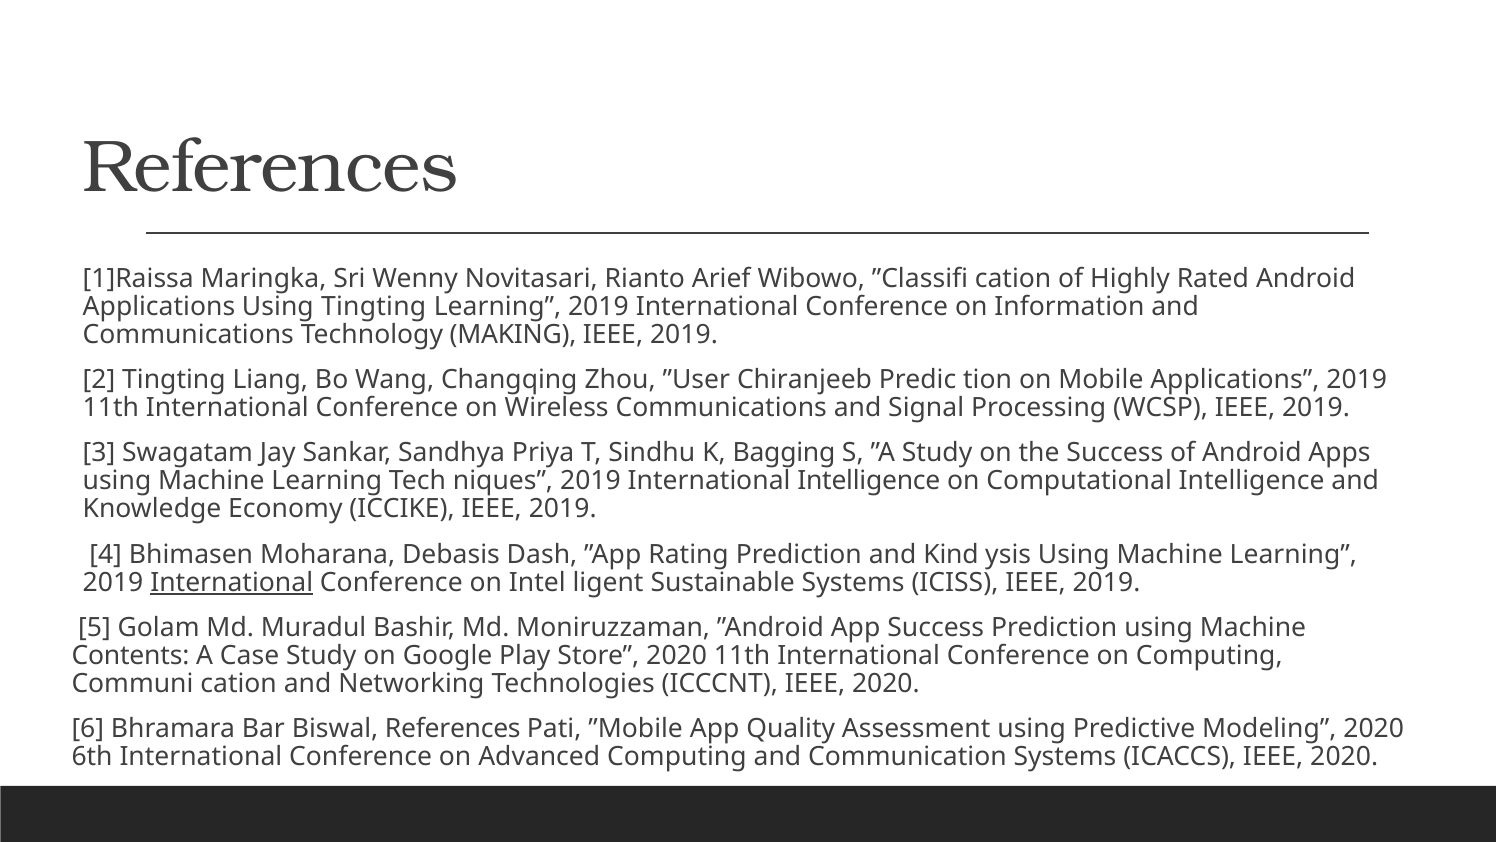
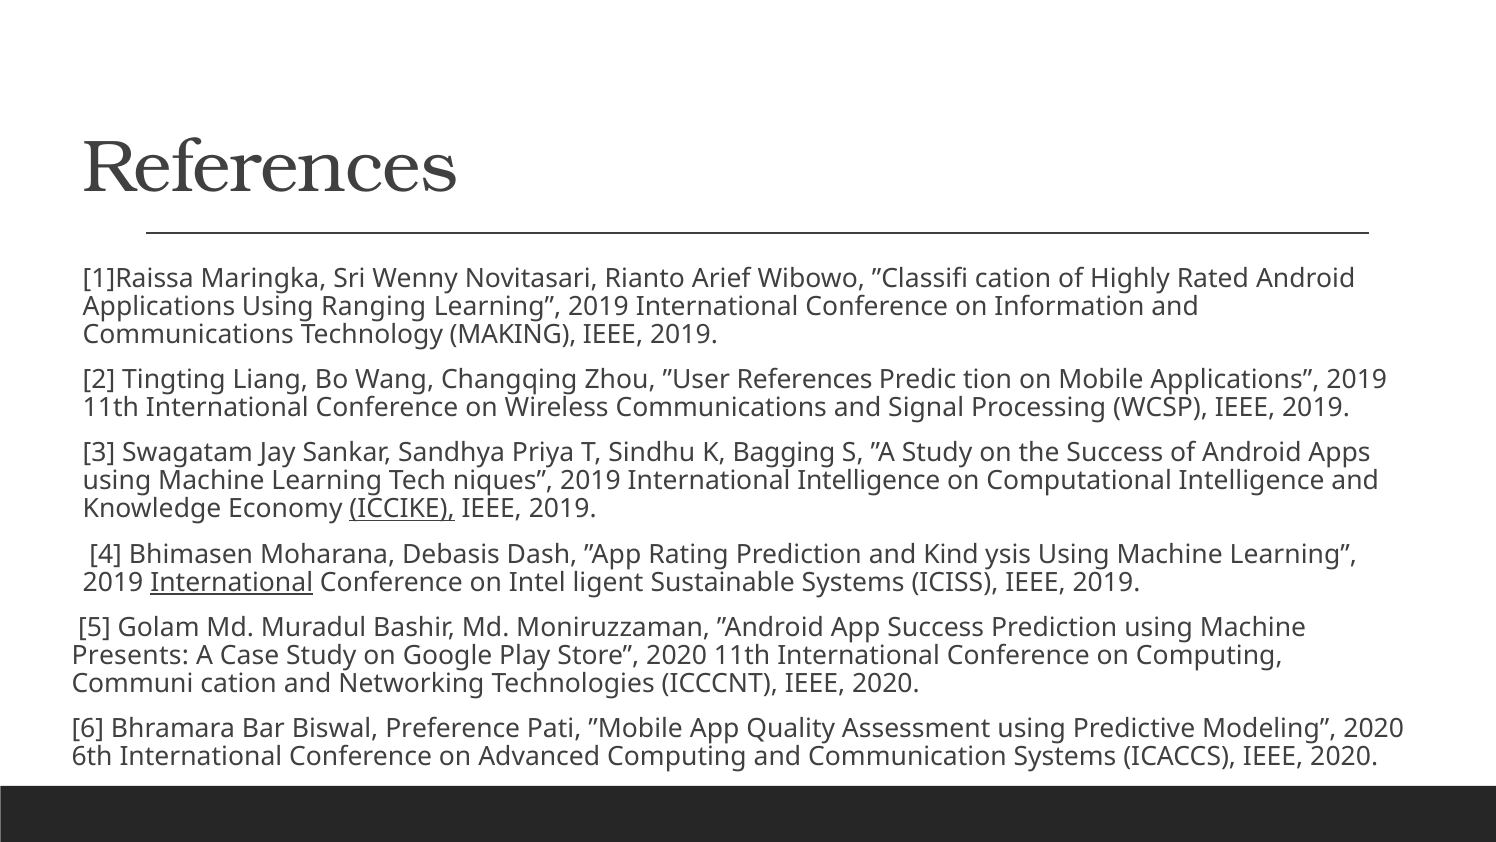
Using Tingting: Tingting -> Ranging (374, 306)
”User Chiranjeeb: Chiranjeeb -> References (805, 379)
ICCIKE underline: none -> present (402, 509)
Contents: Contents -> Presents (130, 655)
Biswal References: References -> Preference (453, 729)
